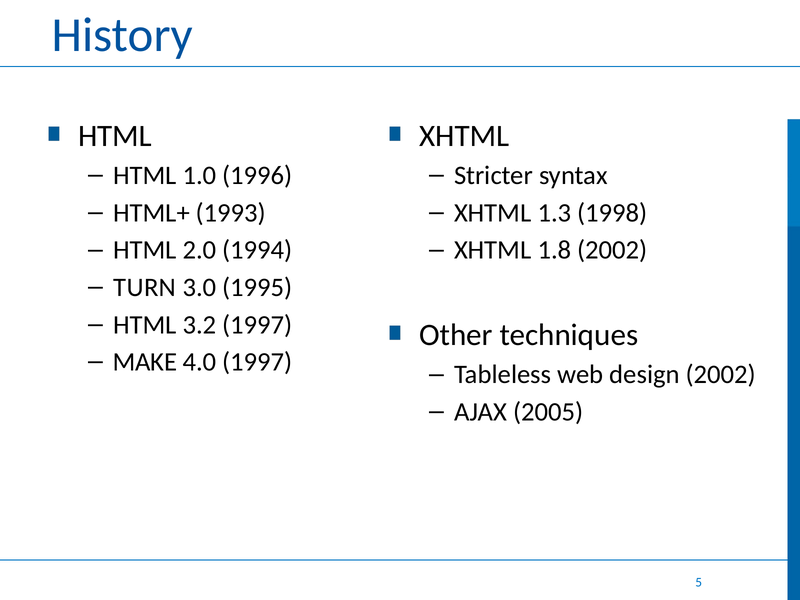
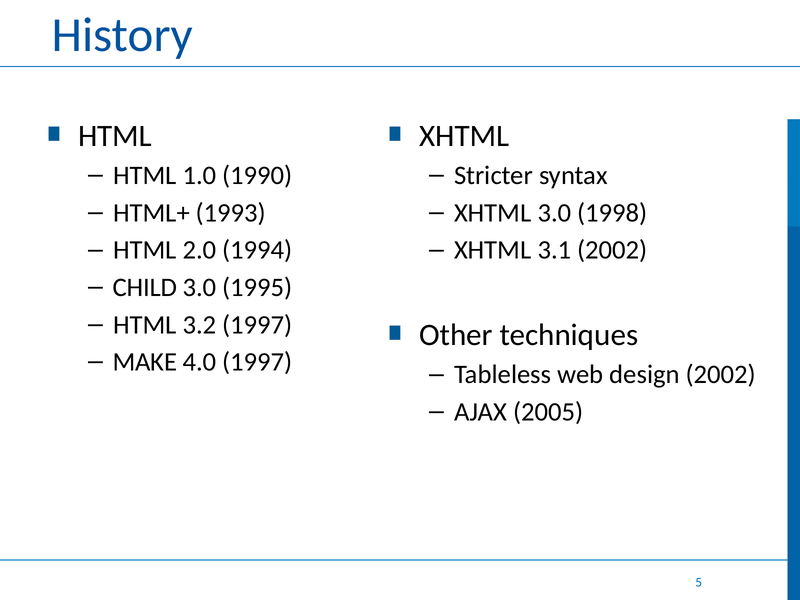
1996: 1996 -> 1990 (257, 176)
XHTML 1.3: 1.3 -> 3.0 (554, 213)
1.8: 1.8 -> 3.1 (554, 250)
TURN: TURN -> CHILD (145, 288)
